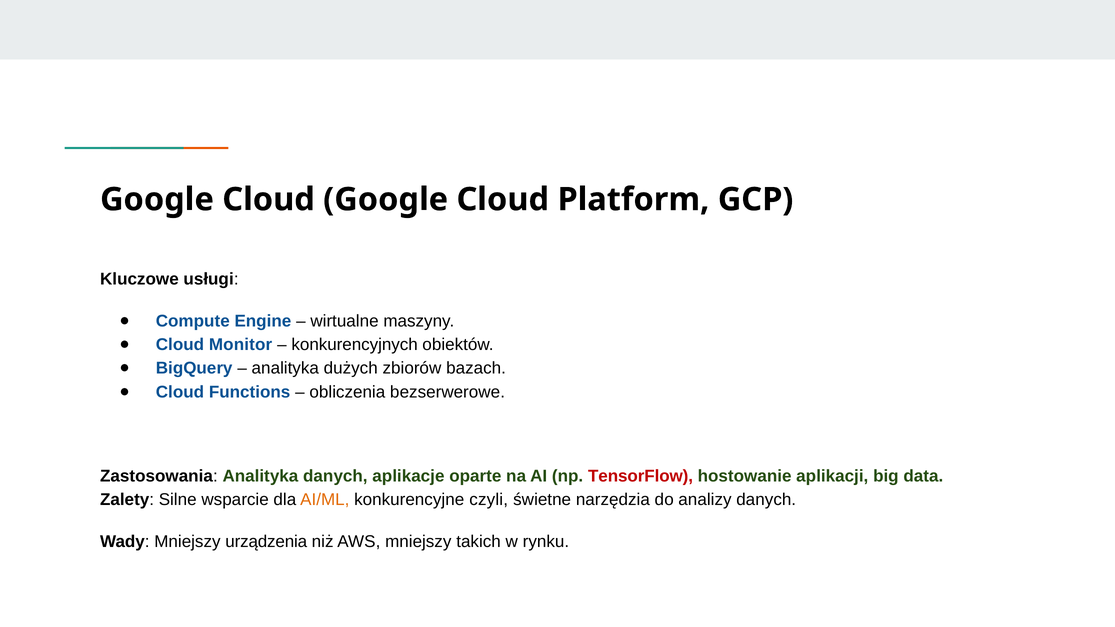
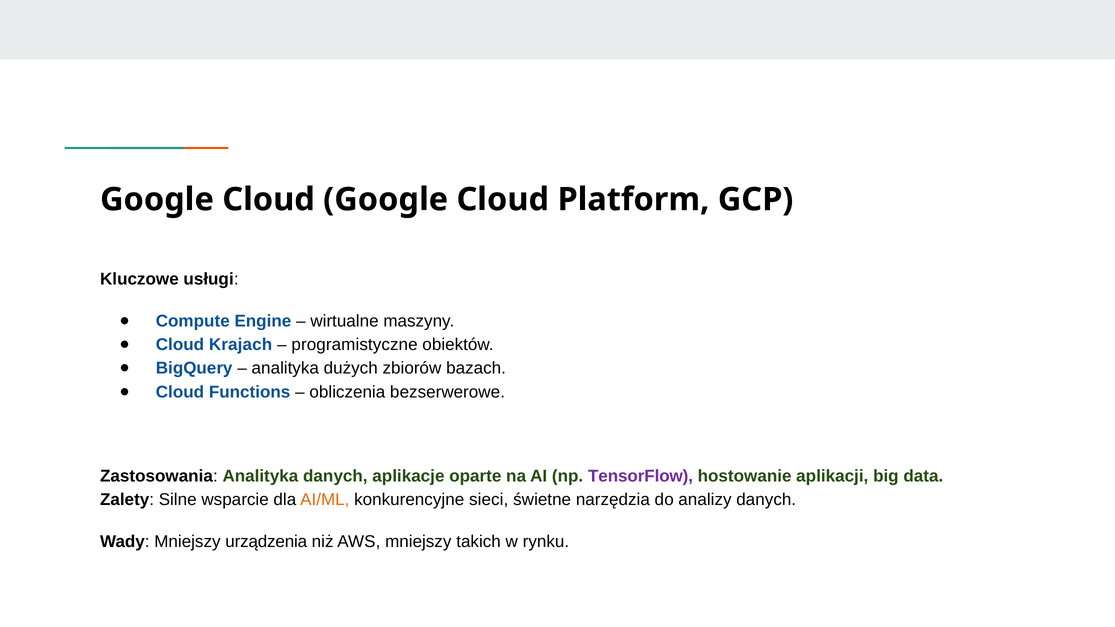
Monitor: Monitor -> Krajach (241, 345)
konkurencyjnych: konkurencyjnych -> programistyczne (355, 345)
TensorFlow colour: red -> purple (641, 476)
czyli: czyli -> sieci (489, 500)
